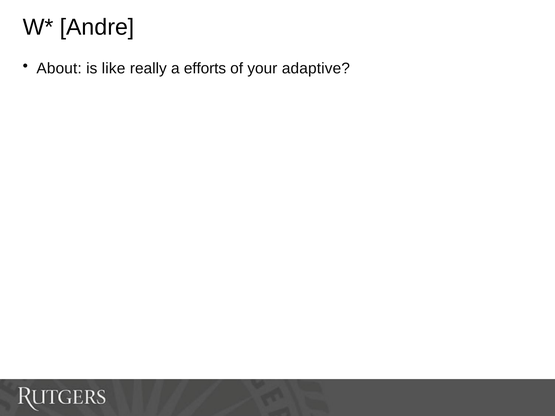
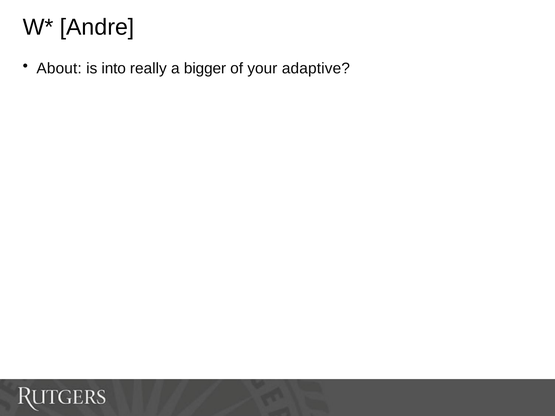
like: like -> into (114, 68)
efforts: efforts -> bigger (205, 68)
